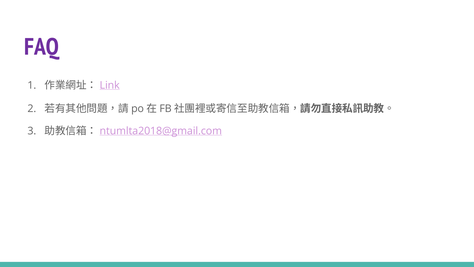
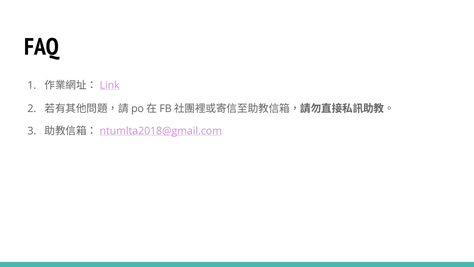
FAQ colour: purple -> black (42, 47)
